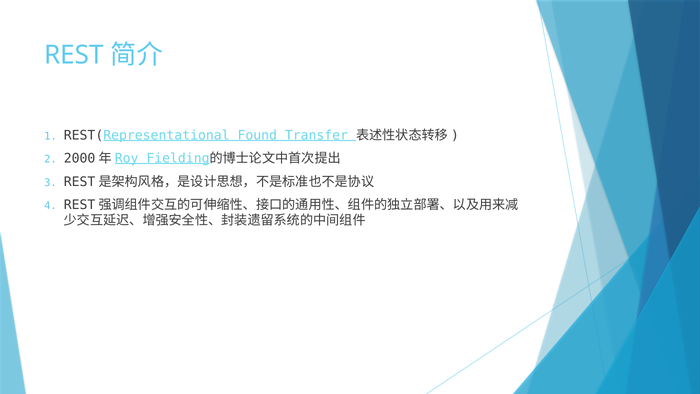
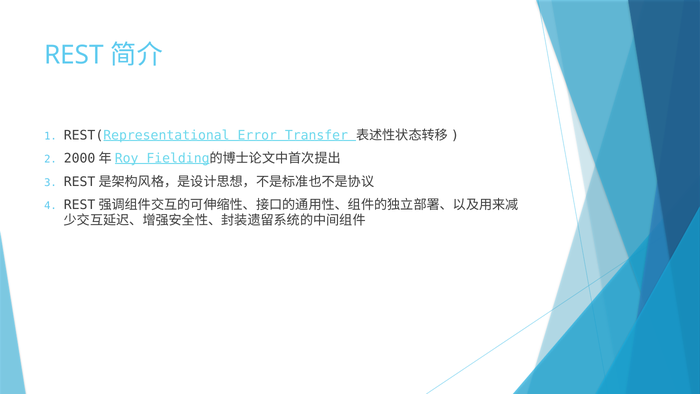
Found: Found -> Error (257, 135)
